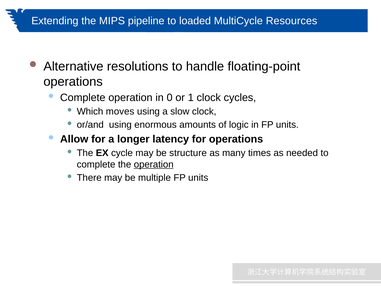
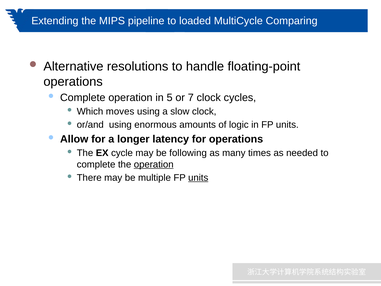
Resources: Resources -> Comparing (292, 21)
0: 0 -> 5 (170, 97)
1: 1 -> 7 (191, 97)
structure: structure -> following (188, 153)
units underline: none -> present (198, 178)
